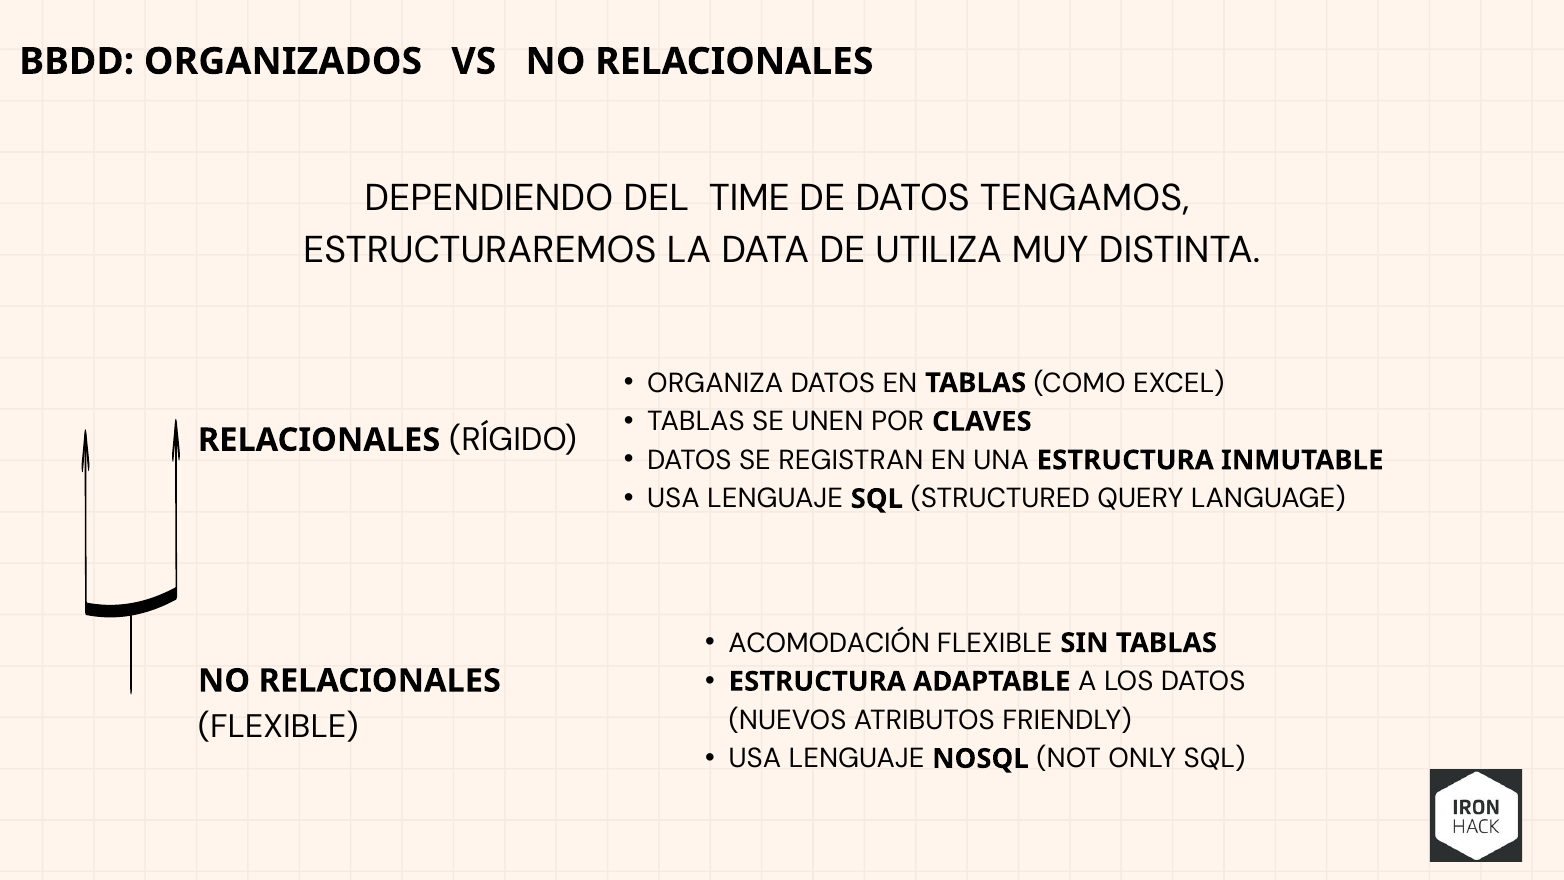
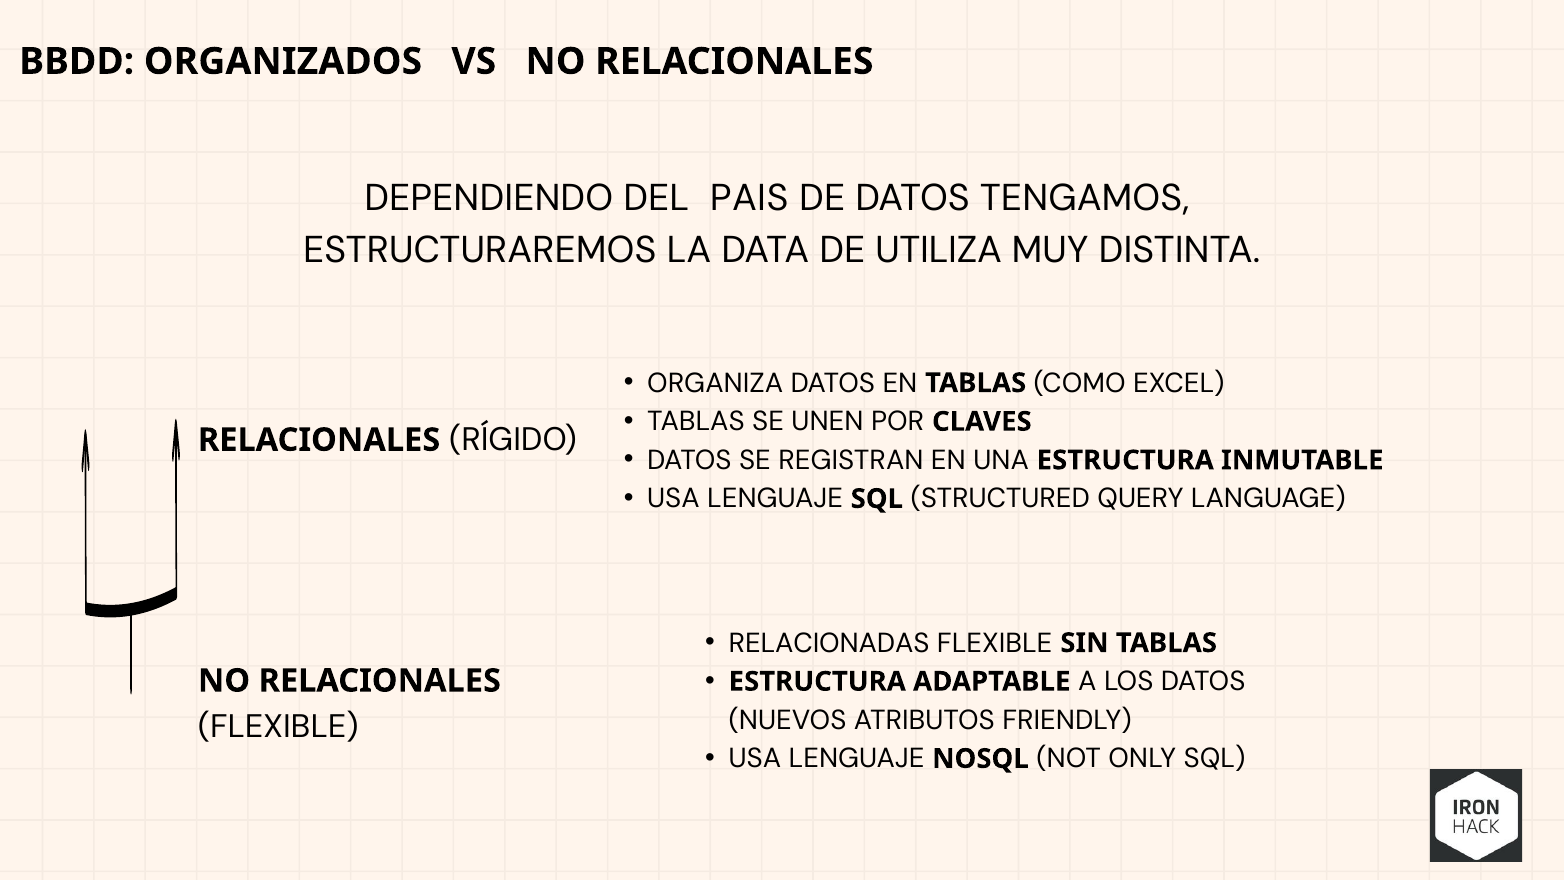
TIME: TIME -> PAIS (749, 198)
ACOMODACIÓN: ACOMODACIÓN -> RELACIONADAS (829, 643)
